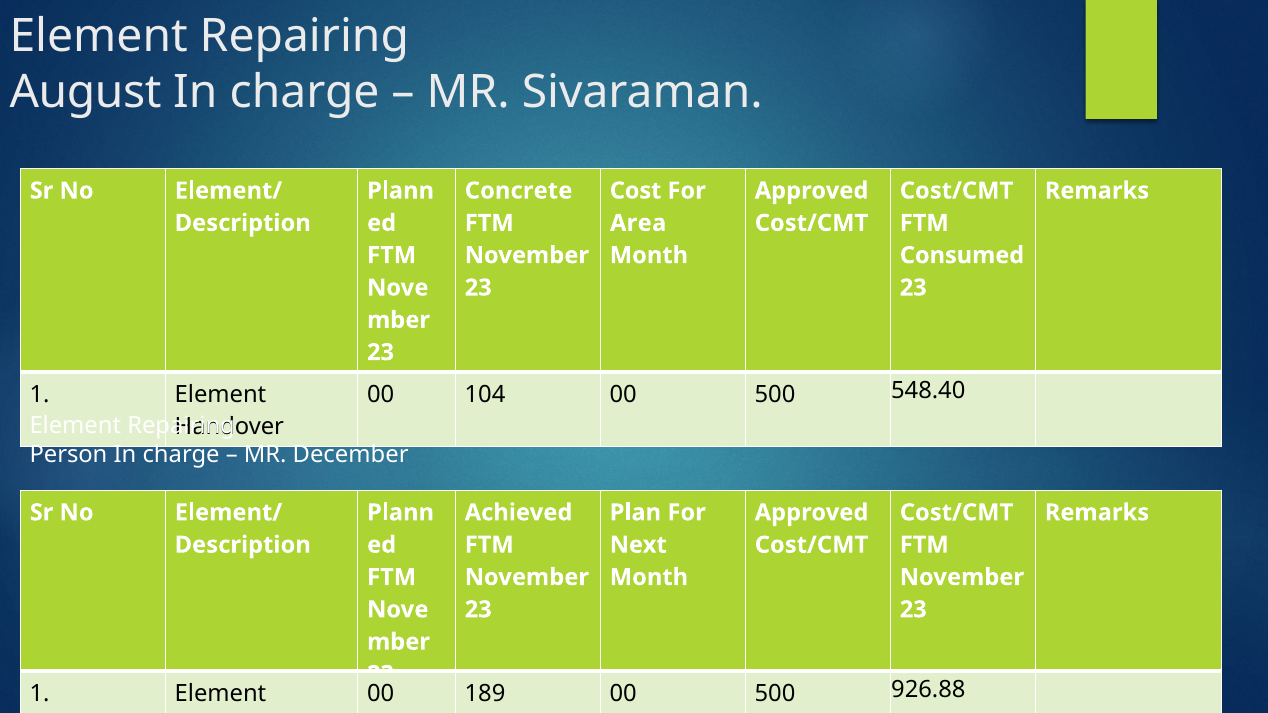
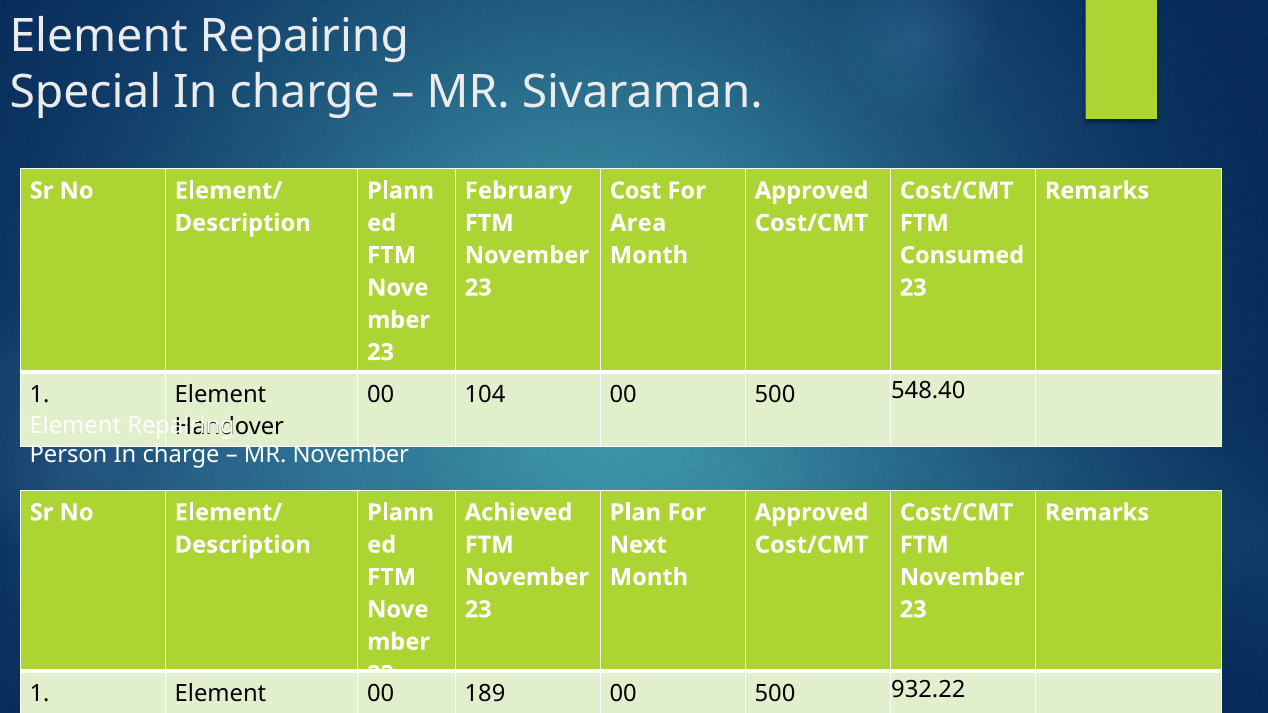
August: August -> Special (85, 92)
Concrete: Concrete -> February (519, 191)
MR December: December -> November (351, 454)
926.88: 926.88 -> 932.22 (928, 690)
